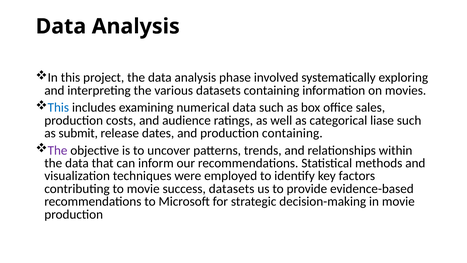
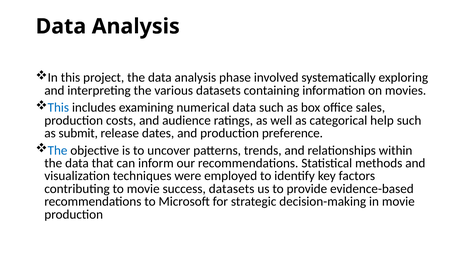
liase: liase -> help (382, 120)
production containing: containing -> preference (292, 133)
The colour: purple -> blue (58, 150)
